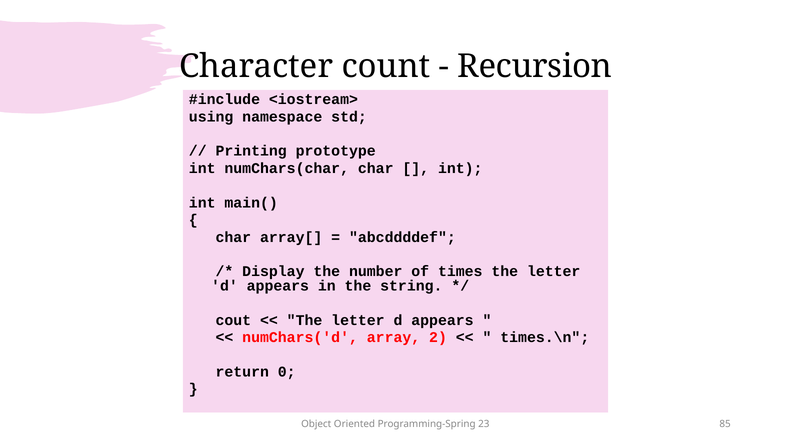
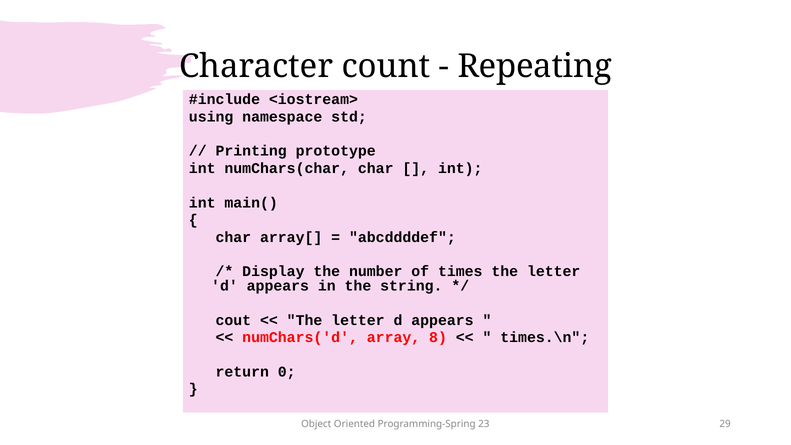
Recursion: Recursion -> Repeating (535, 66)
2: 2 -> 8 (438, 337)
85: 85 -> 29 (725, 424)
